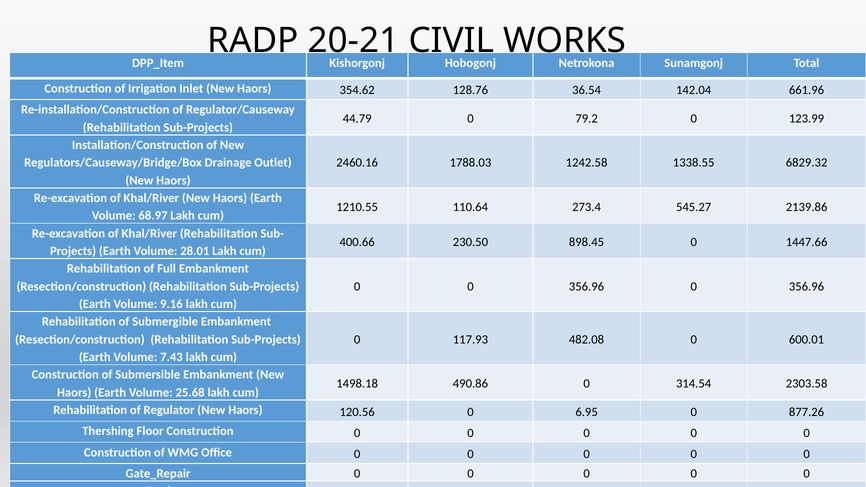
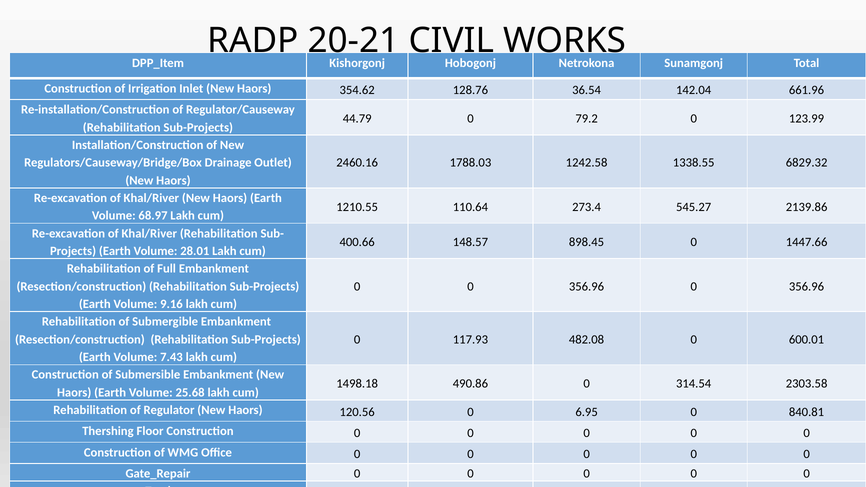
230.50: 230.50 -> 148.57 (470, 242)
877.26: 877.26 -> 840.81 (807, 412)
